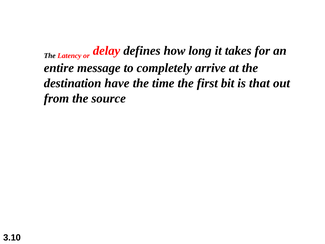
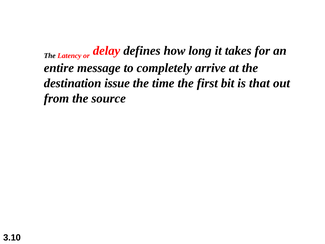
have: have -> issue (117, 83)
